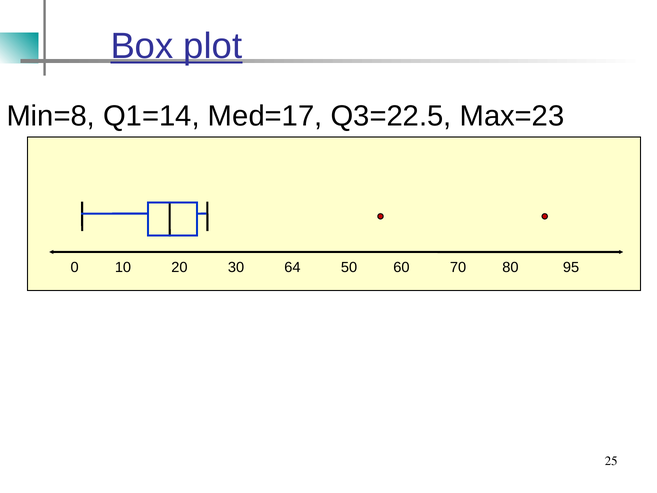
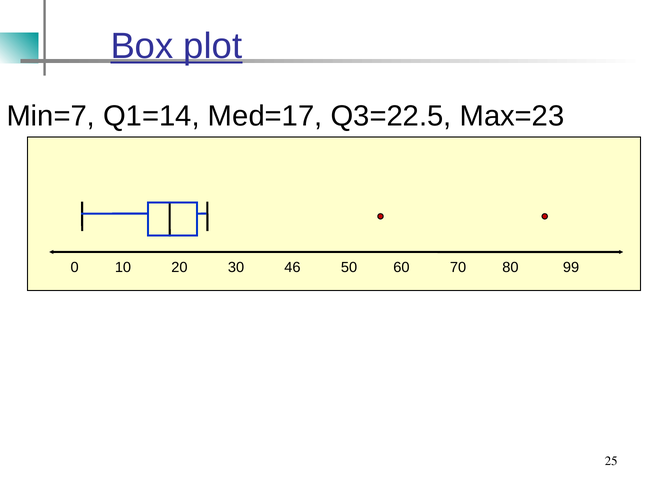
Min=8: Min=8 -> Min=7 (51, 116)
64: 64 -> 46 (292, 267)
95: 95 -> 99 (571, 267)
